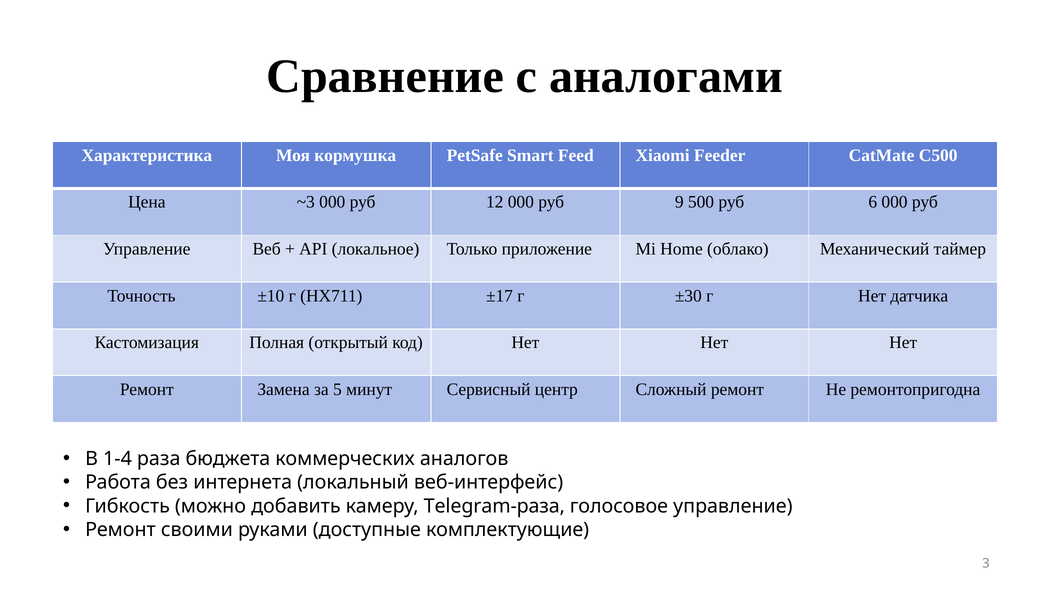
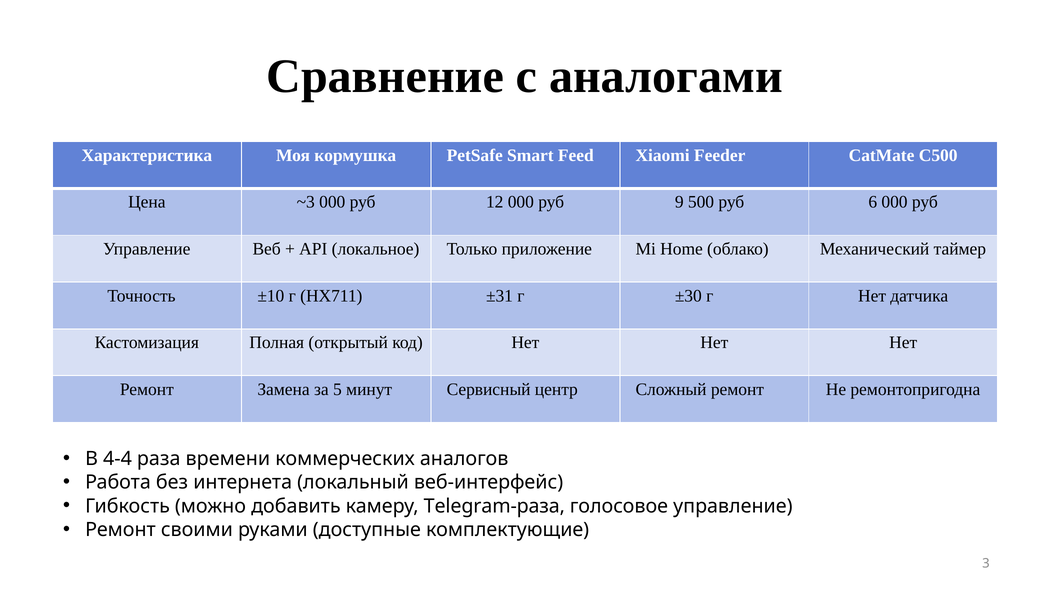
±17: ±17 -> ±31 (500, 296)
1-4: 1-4 -> 4-4 (117, 458)
бюджета: бюджета -> времени (228, 458)
